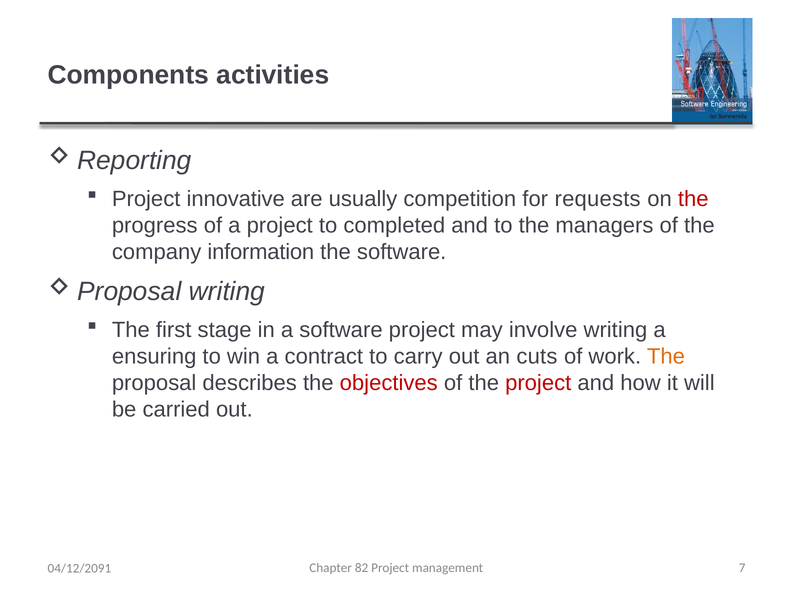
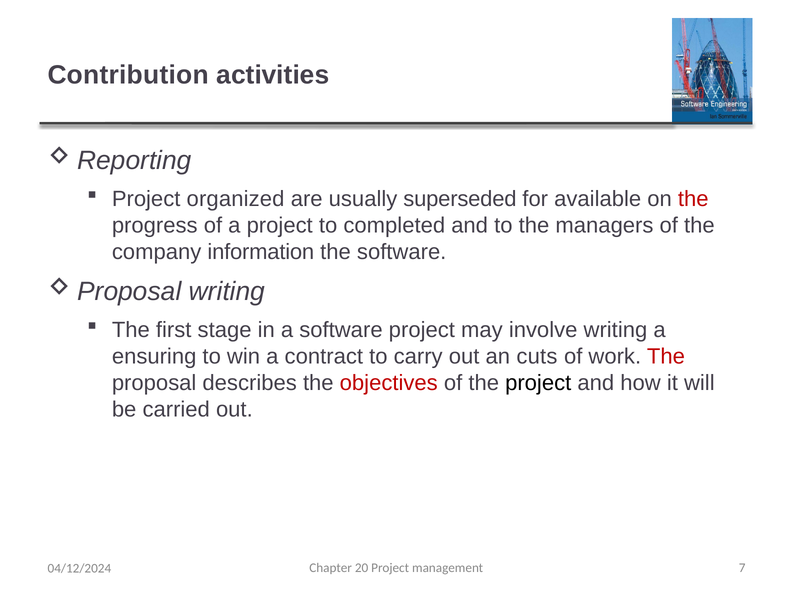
Components: Components -> Contribution (128, 75)
innovative: innovative -> organized (236, 199)
competition: competition -> superseded (460, 199)
requests: requests -> available (598, 199)
The colour: orange -> red (666, 356)
project colour: red -> black (538, 383)
82: 82 -> 20 (362, 568)
04/12/2091: 04/12/2091 -> 04/12/2024 (79, 568)
